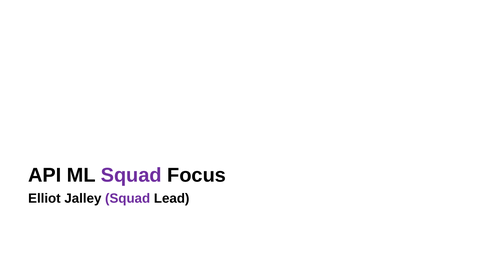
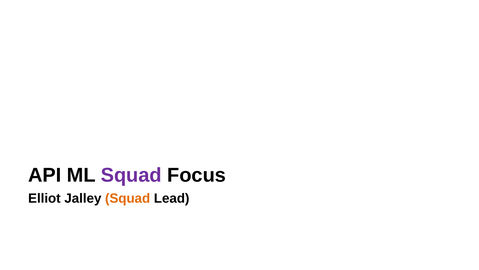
Squad colour: purple -> orange (128, 198)
